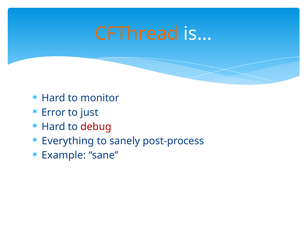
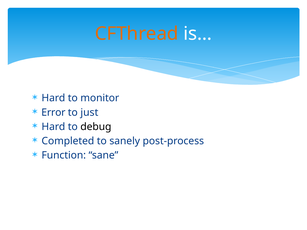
debug colour: red -> black (96, 127)
Everything: Everything -> Completed (68, 141)
Example: Example -> Function (64, 156)
